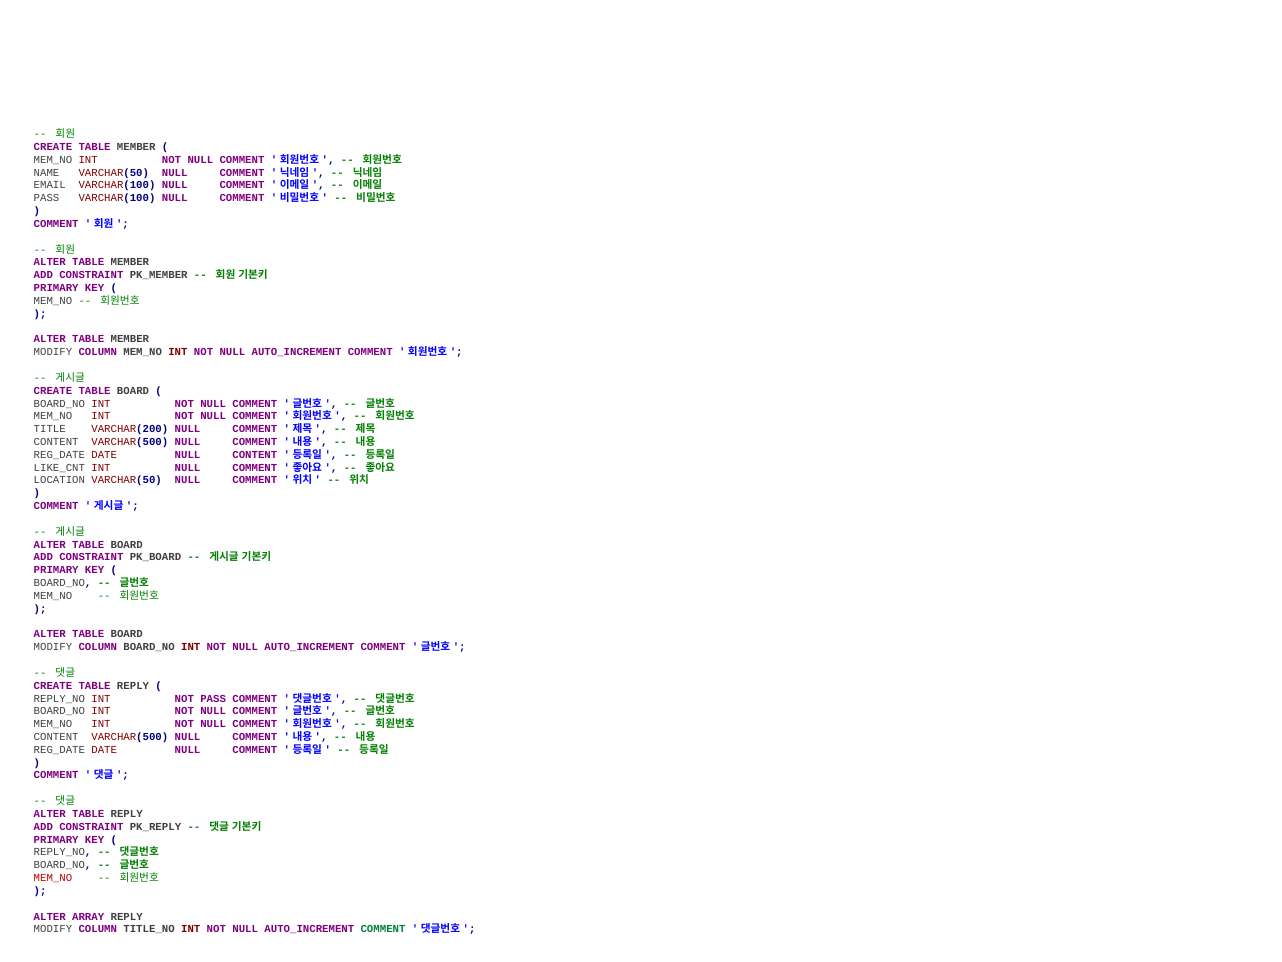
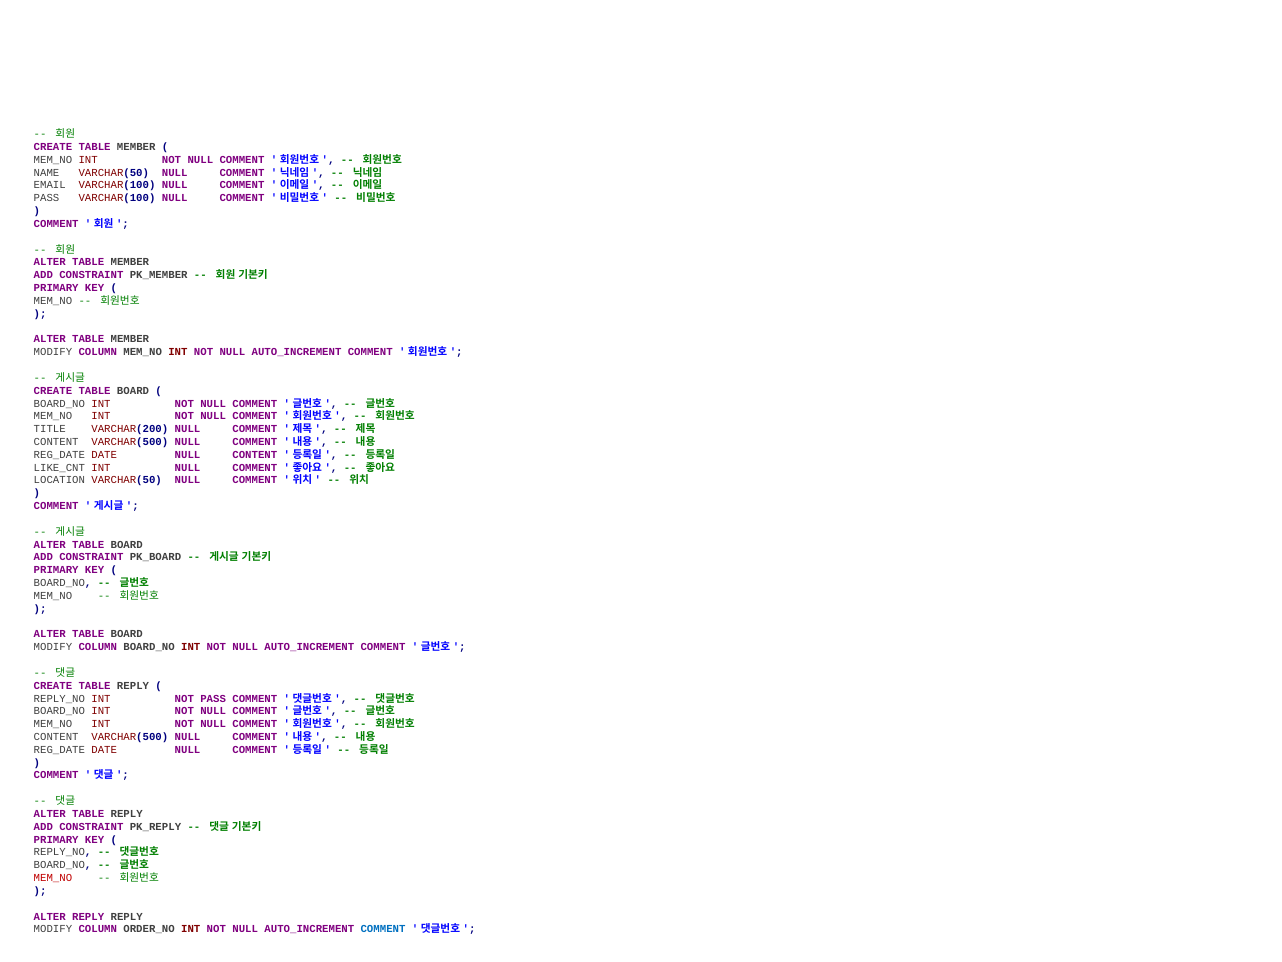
ALTER ARRAY: ARRAY -> REPLY (88, 916)
TITLE_NO: TITLE_NO -> ORDER_NO (149, 929)
COMMENT colour: green -> blue (383, 929)
